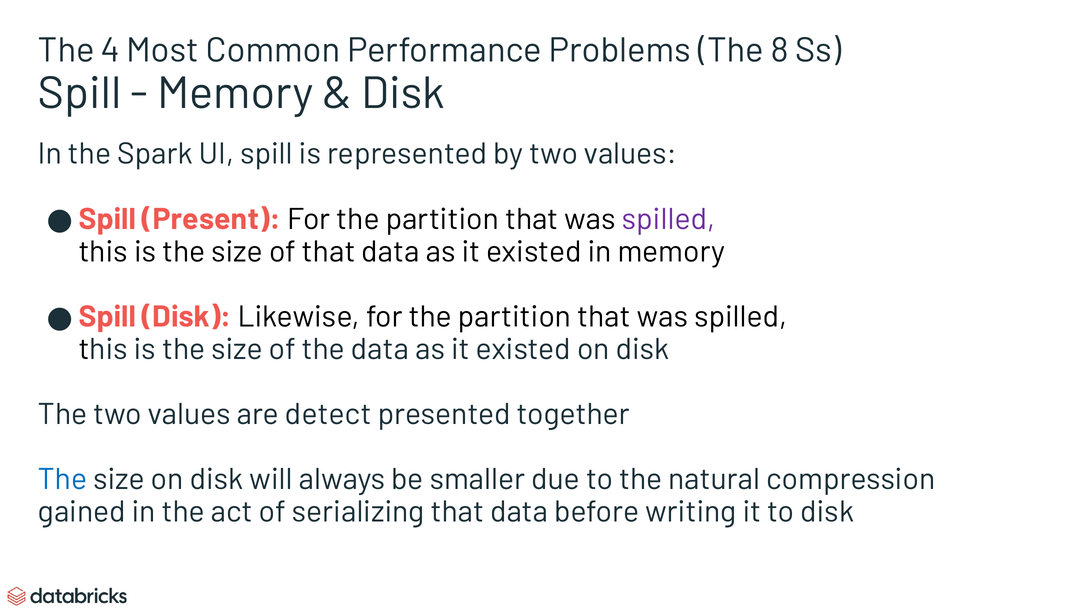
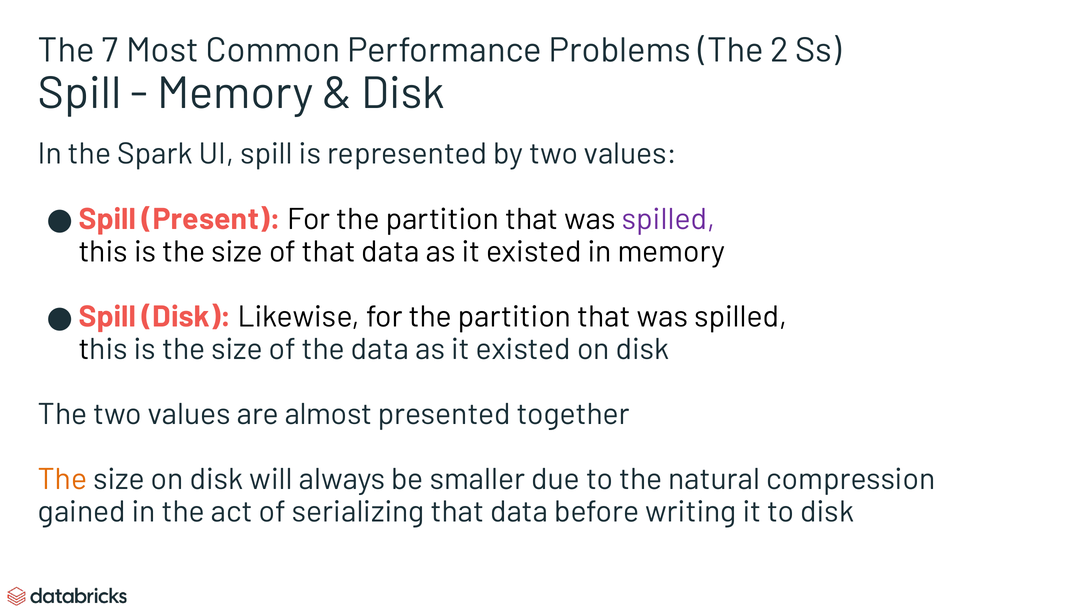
4: 4 -> 7 (110, 50)
8: 8 -> 2 (780, 50)
detect: detect -> almost (328, 414)
The colour: blue -> orange (63, 479)
